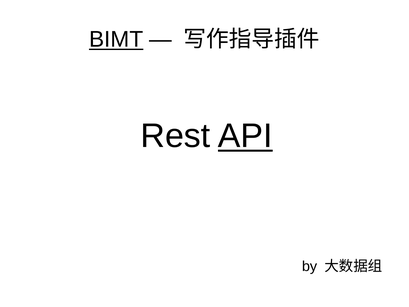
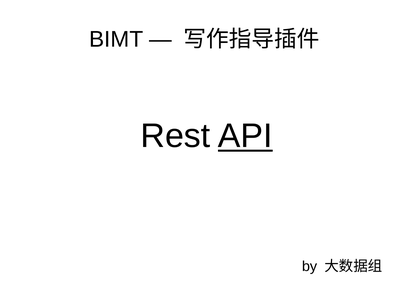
BIMT underline: present -> none (116, 39)
